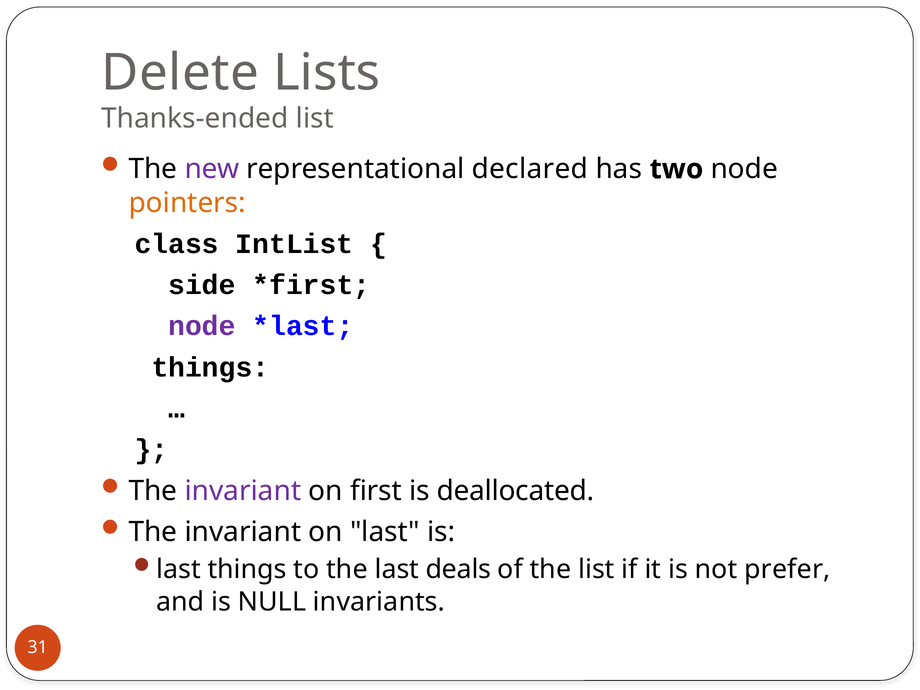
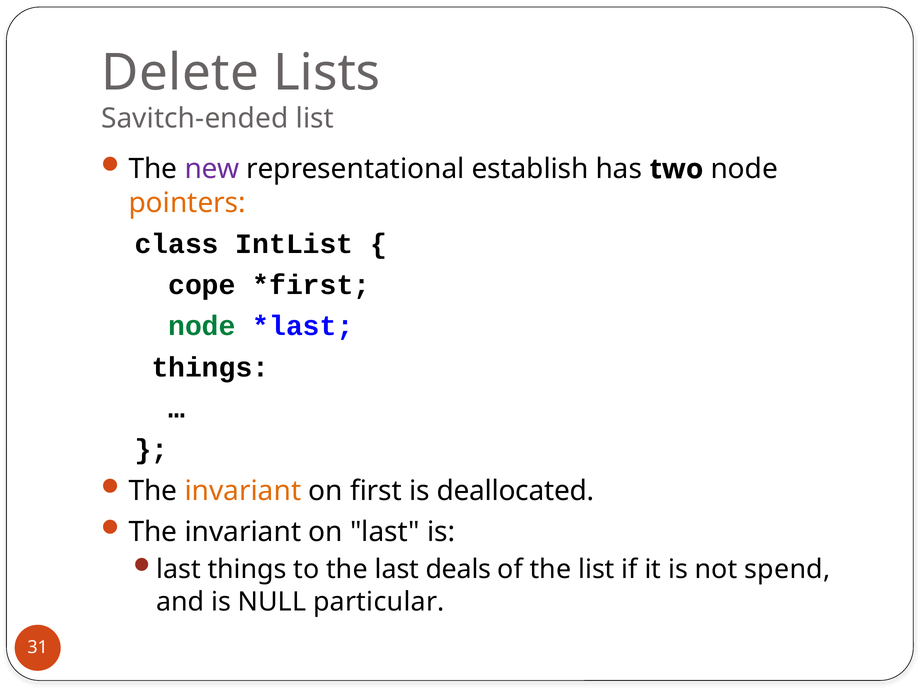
Thanks-ended: Thanks-ended -> Savitch-ended (195, 119)
declared: declared -> establish (530, 169)
side: side -> cope (202, 285)
node colour: purple -> green (202, 326)
invariant colour: purple -> orange (243, 491)
prefer: prefer -> spend (787, 570)
invariants: invariants -> particular (379, 602)
